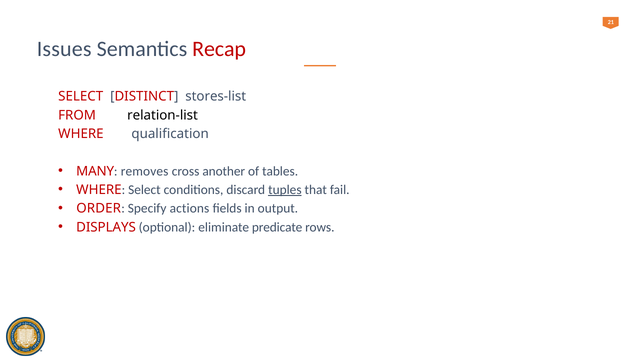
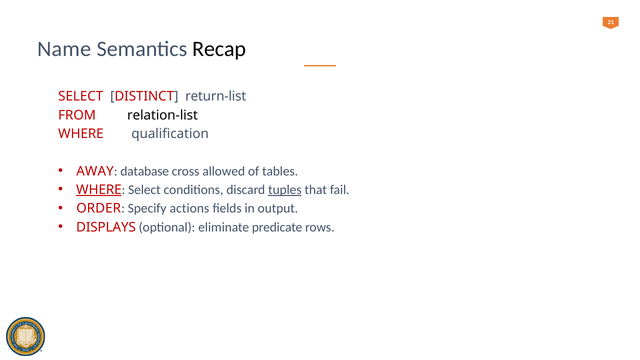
Issues: Issues -> Name (64, 49)
Recap colour: red -> black (219, 49)
stores-list: stores-list -> return-list (216, 96)
MANY: MANY -> AWAY (95, 171)
removes: removes -> database (145, 171)
another: another -> allowed (224, 171)
WHERE underline: none -> present (99, 190)
